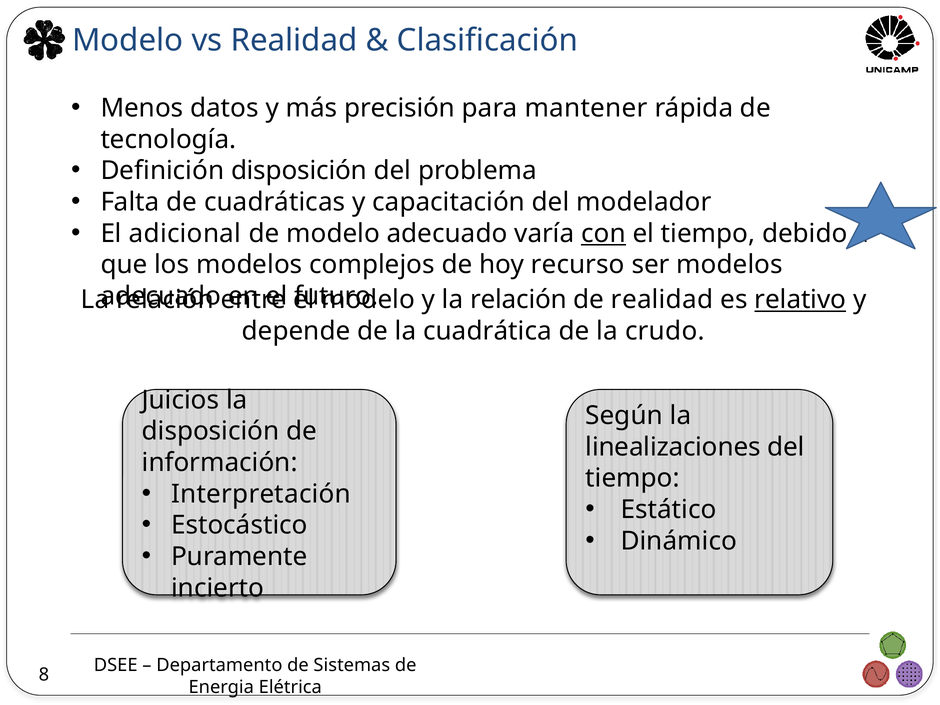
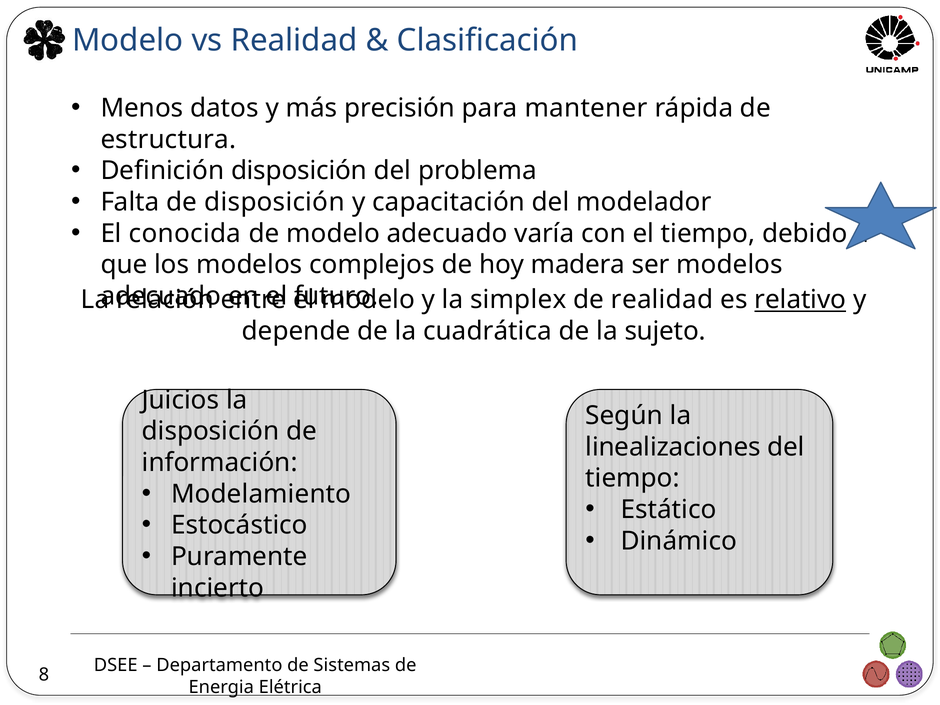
tecnología: tecnología -> estructura (168, 139)
de cuadráticas: cuadráticas -> disposición (275, 202)
adicional: adicional -> conocida (185, 233)
con underline: present -> none (603, 233)
recurso: recurso -> madera (578, 265)
y la relación: relación -> simplex (518, 300)
crudo: crudo -> sujeto (665, 331)
Interpretación: Interpretación -> Modelamiento (261, 494)
